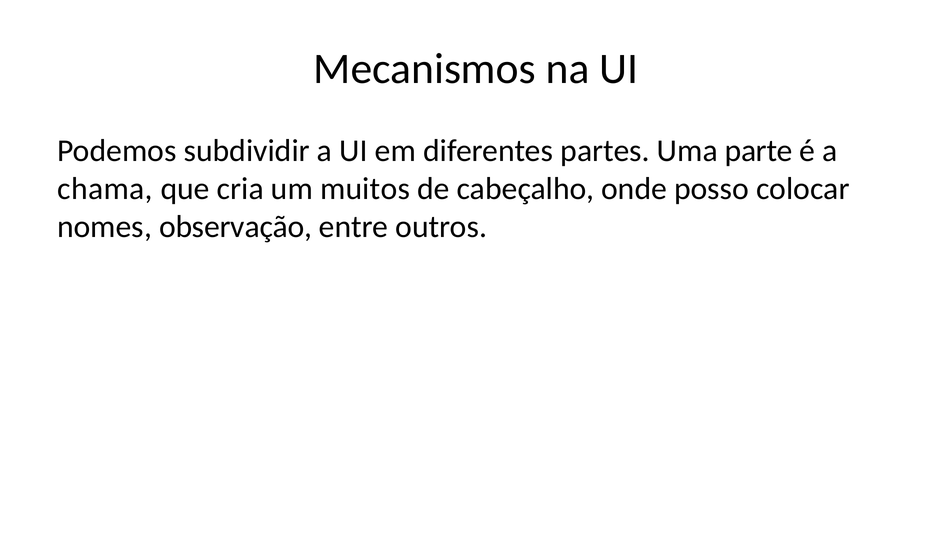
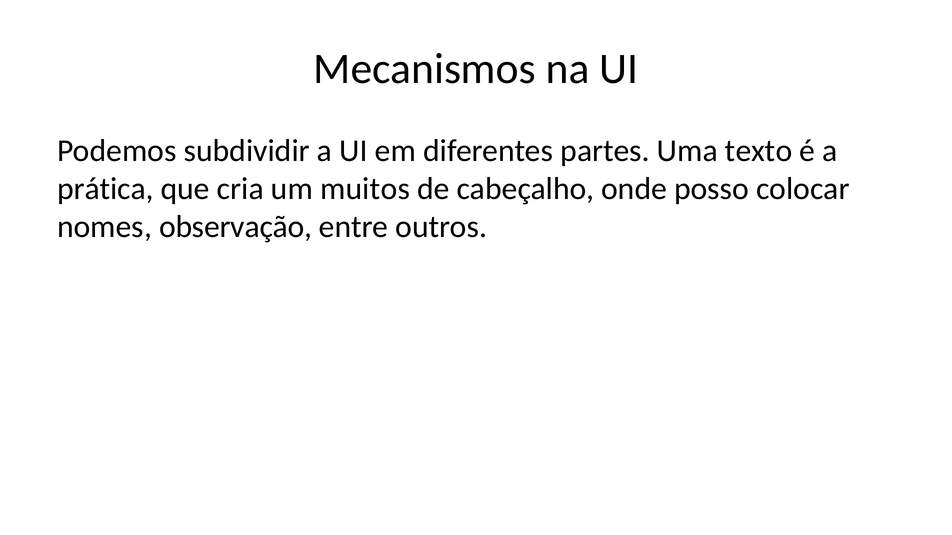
parte: parte -> texto (759, 151)
chama: chama -> prática (105, 189)
